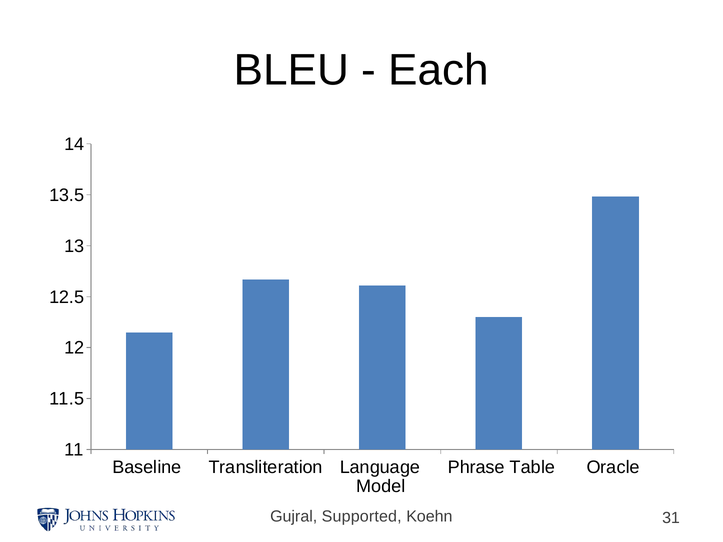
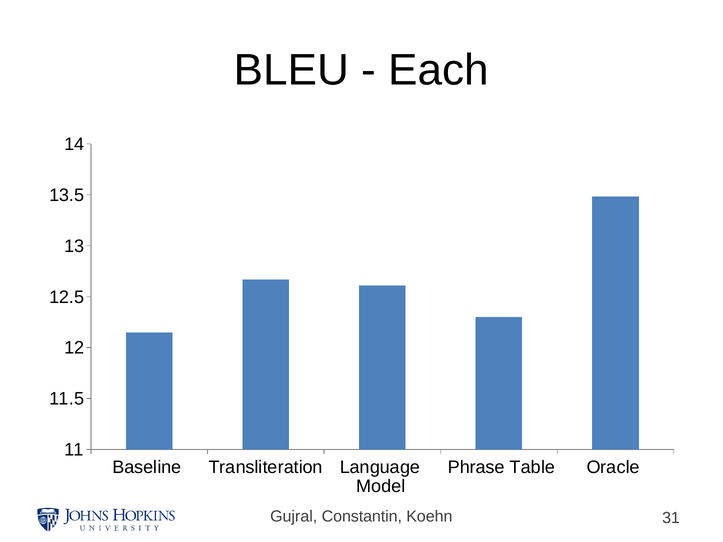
Supported: Supported -> Constantin (362, 517)
